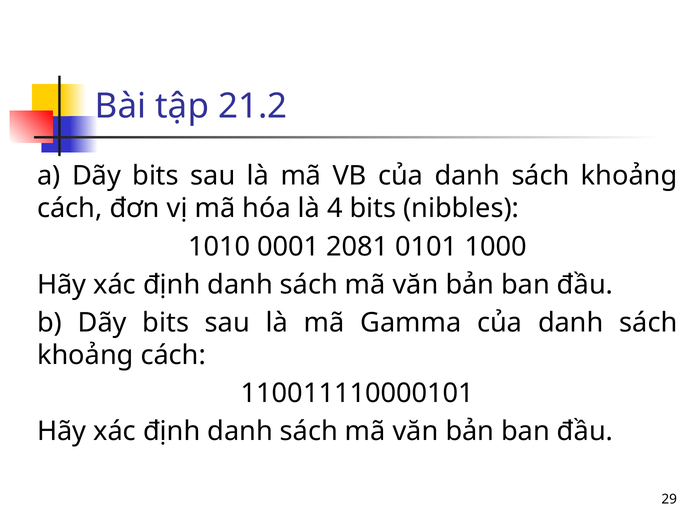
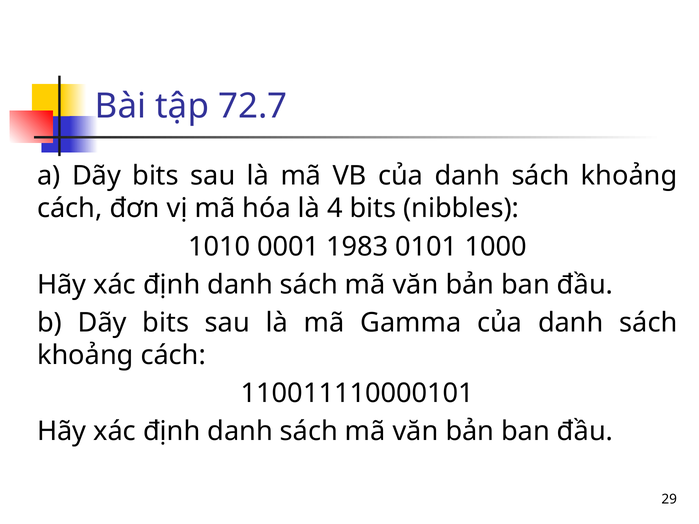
21.2: 21.2 -> 72.7 (253, 106)
2081: 2081 -> 1983 (357, 247)
